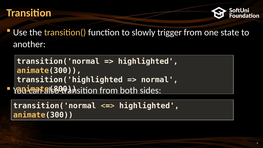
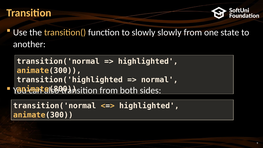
slowly trigger: trigger -> slowly (169, 32)
